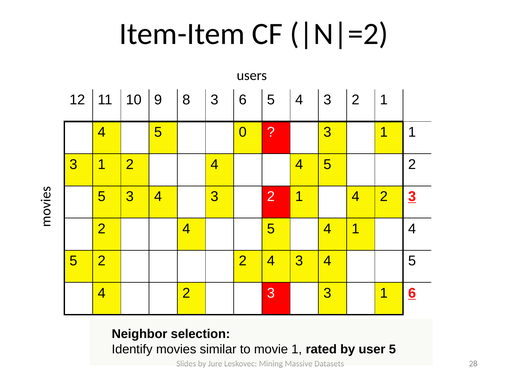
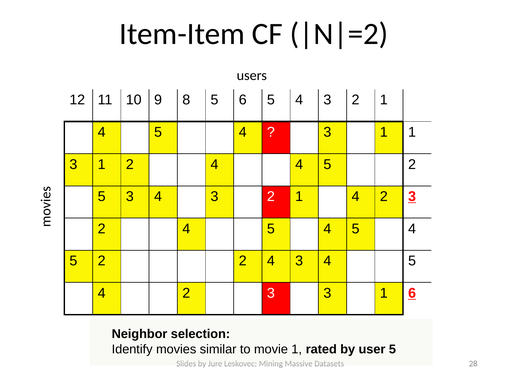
8 3: 3 -> 5 (214, 100)
0: 0 -> 4 (243, 132)
1: 1 -> 5 (356, 229)
